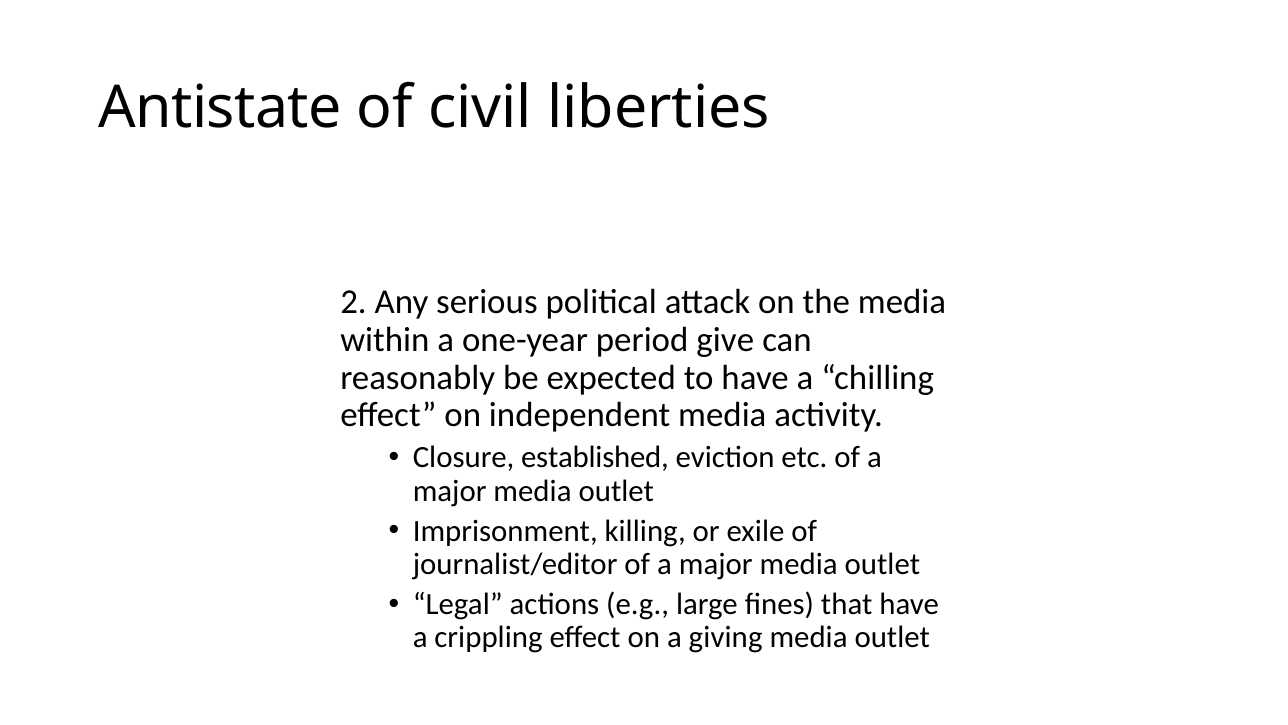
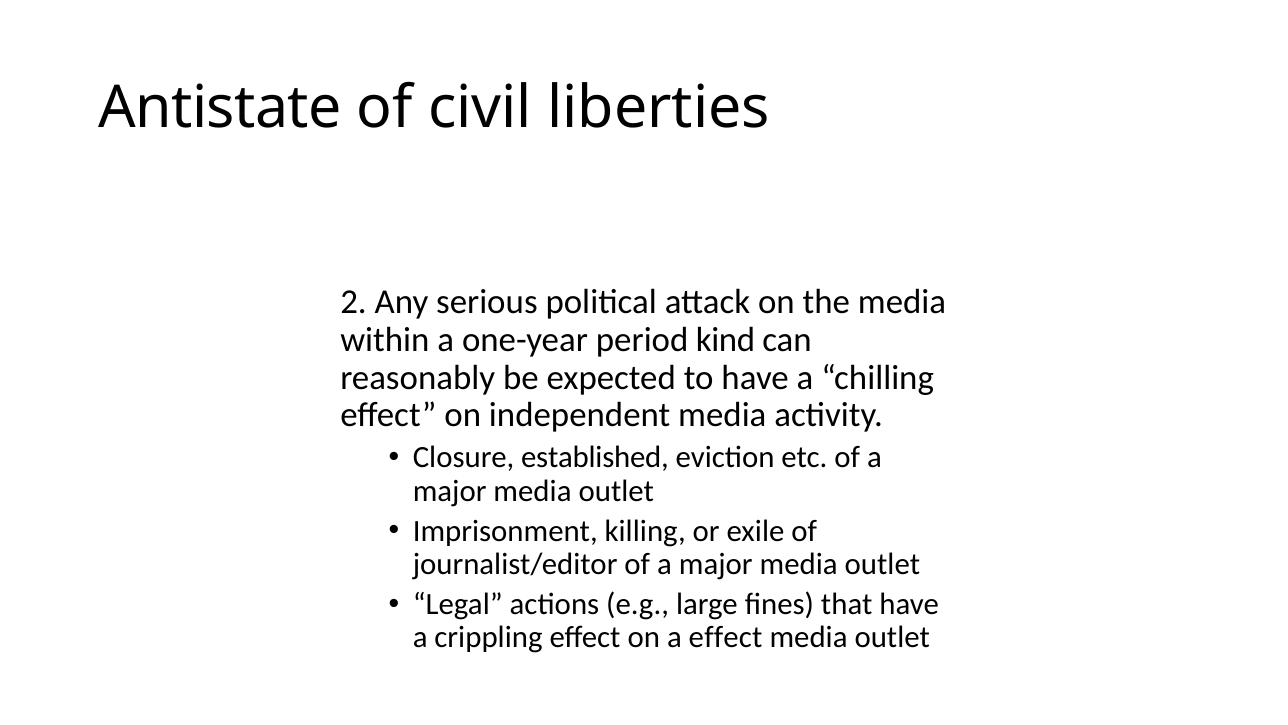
give: give -> kind (725, 340)
a giving: giving -> effect (726, 637)
